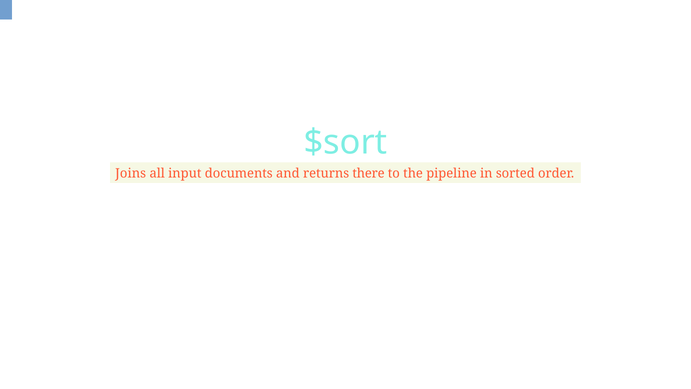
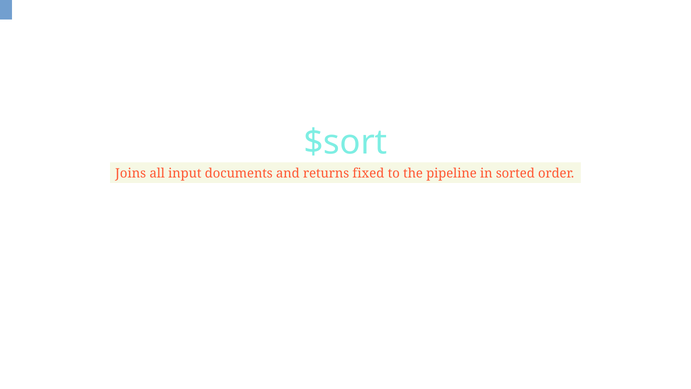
there: there -> fixed (368, 173)
